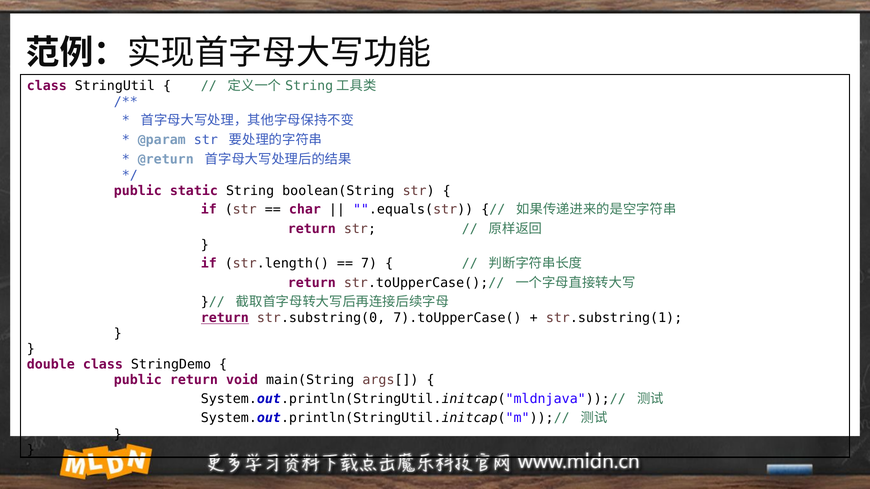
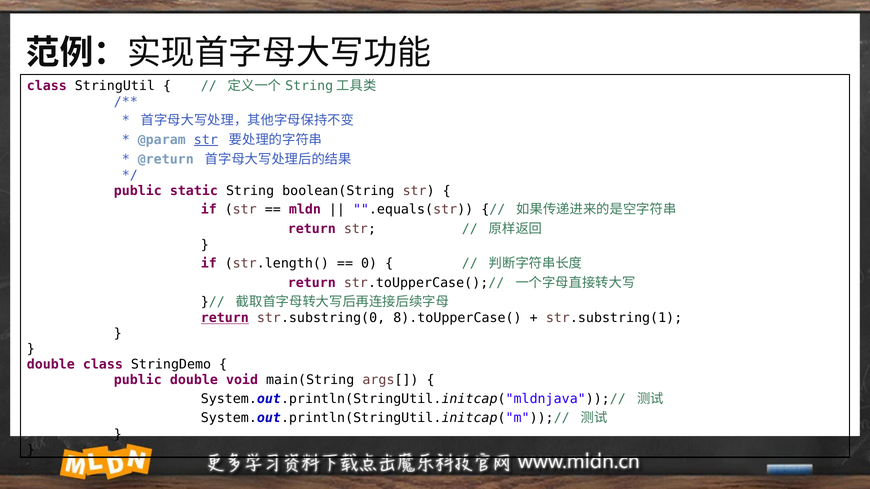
str underline: none -> present (206, 140)
char: char -> mldn (305, 210)
7: 7 -> 0 (369, 264)
7).toUpperCase(: 7).toUpperCase( -> 8).toUpperCase( (457, 318)
public return: return -> double (194, 380)
